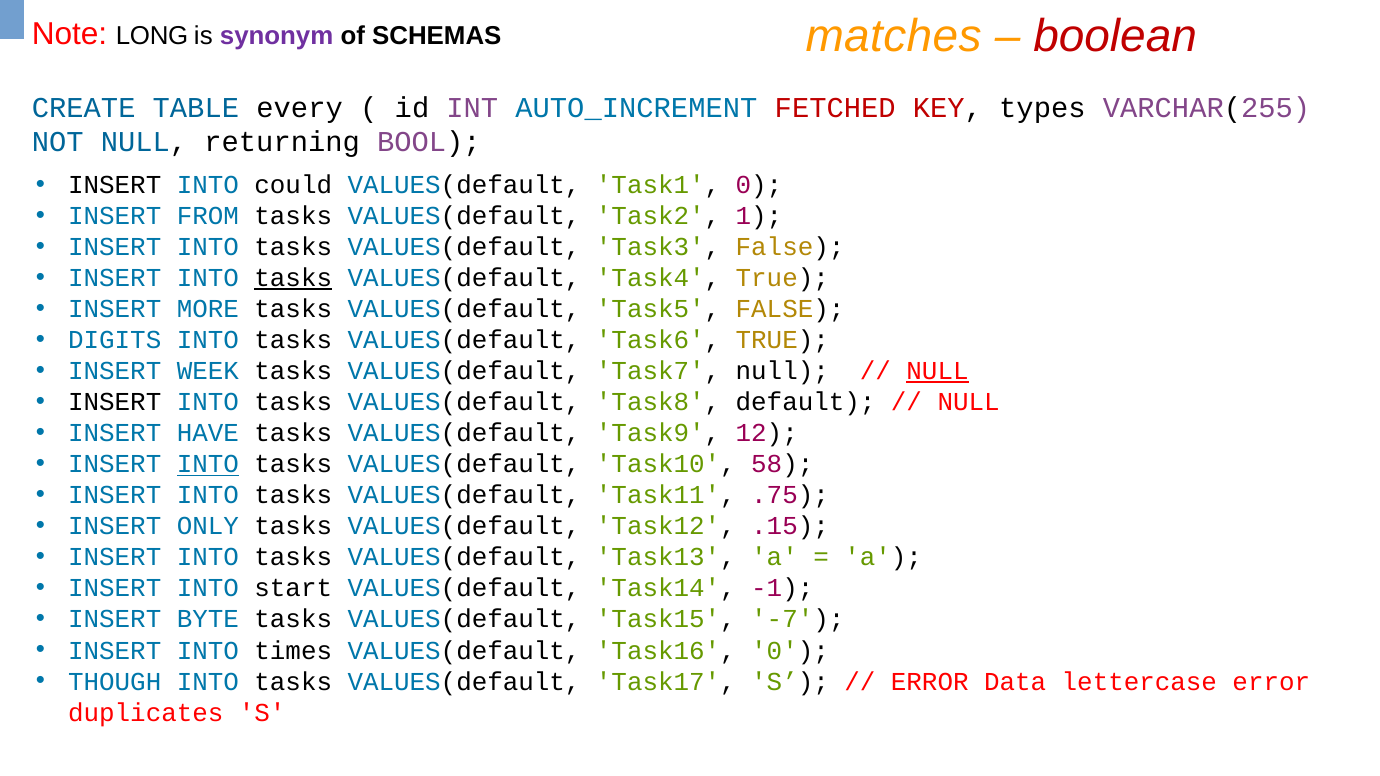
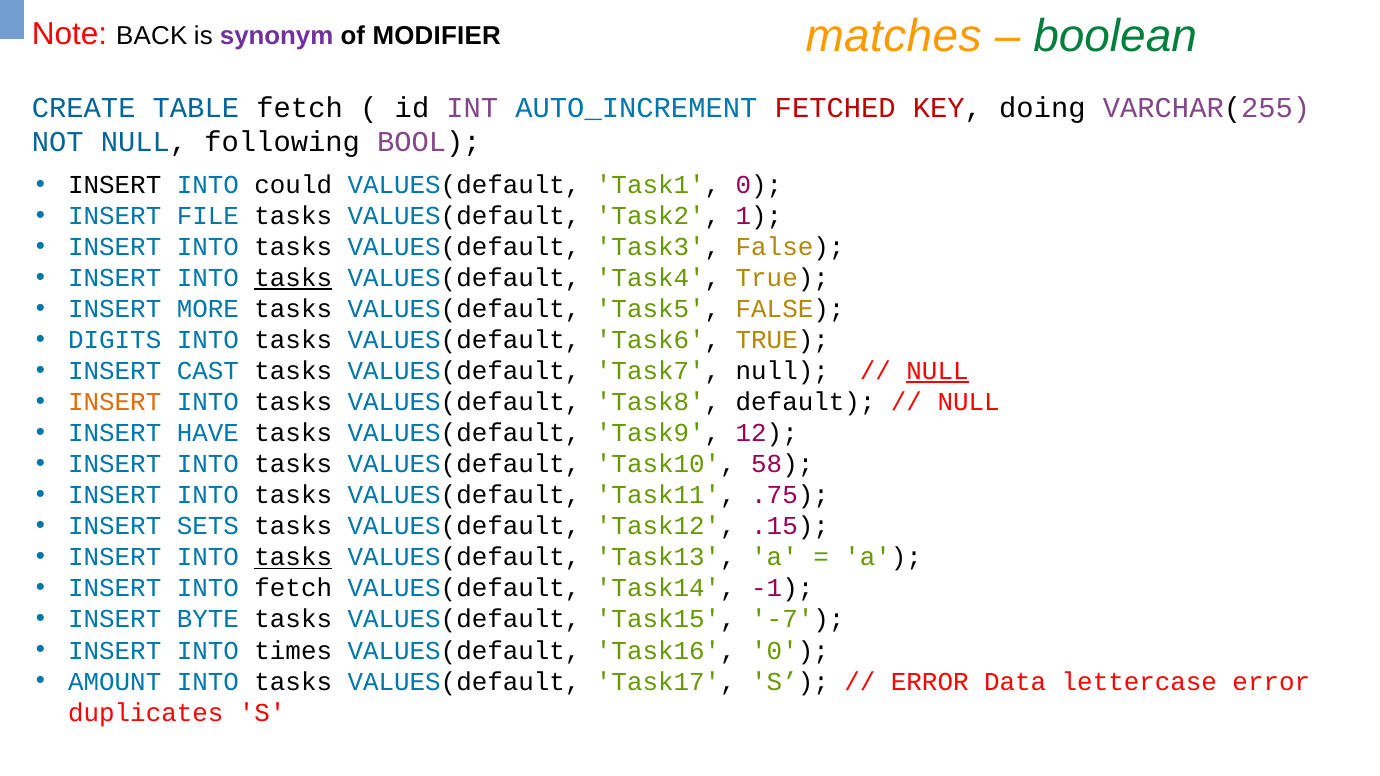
boolean colour: red -> green (1115, 36)
LONG: LONG -> BACK (152, 36)
SCHEMAS: SCHEMAS -> MODIFIER (437, 36)
TABLE every: every -> fetch (300, 108)
types: types -> doing (1042, 108)
returning: returning -> following (282, 142)
FROM: FROM -> FILE (208, 216)
WEEK: WEEK -> CAST (208, 371)
INSERT colour: black -> orange (115, 402)
INTO underline: present -> none (208, 464)
ONLY: ONLY -> SETS (208, 526)
tasks underline: none -> present (293, 558)
INTO start: start -> fetch (293, 589)
THOUGH: THOUGH -> AMOUNT (115, 682)
